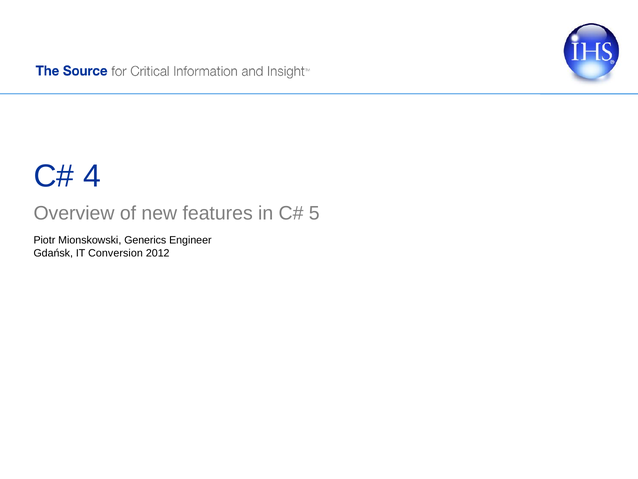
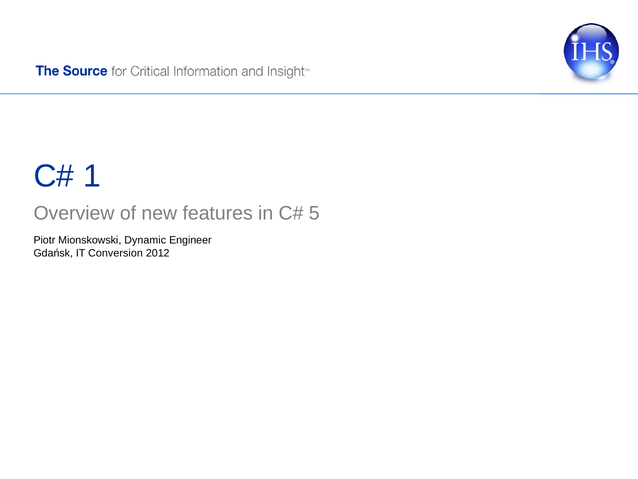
4: 4 -> 1 (92, 176)
Generics: Generics -> Dynamic (145, 240)
